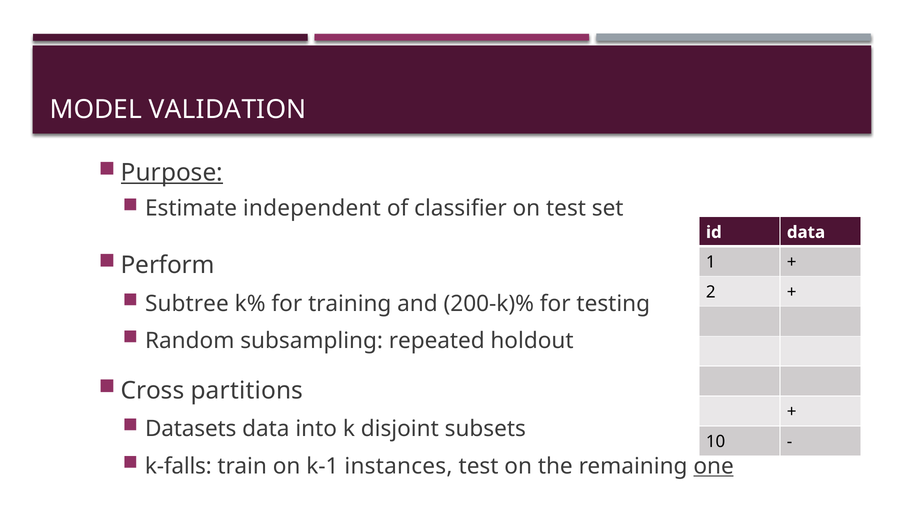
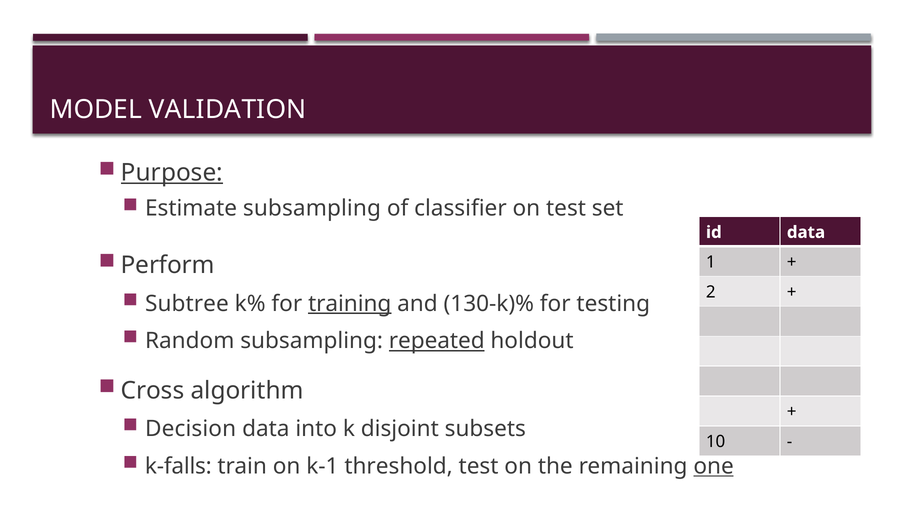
Estimate independent: independent -> subsampling (312, 209)
training underline: none -> present (350, 304)
200-k)%: 200-k)% -> 130-k)% (489, 304)
repeated underline: none -> present (437, 341)
partitions: partitions -> algorithm (247, 391)
Datasets: Datasets -> Decision (191, 429)
instances: instances -> threshold (399, 467)
